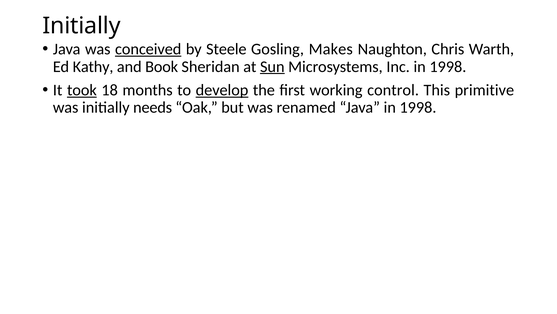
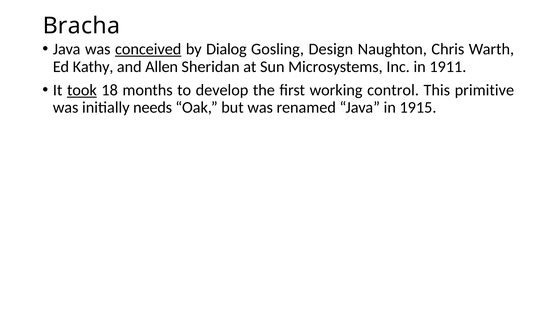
Initially: Initially -> Bracha (81, 26)
Steele: Steele -> Dialog (226, 49)
Makes: Makes -> Design (331, 49)
Book: Book -> Allen (162, 66)
Sun underline: present -> none (272, 66)
Inc in 1998: 1998 -> 1911 (448, 66)
develop underline: present -> none (222, 90)
Java in 1998: 1998 -> 1915 (418, 107)
